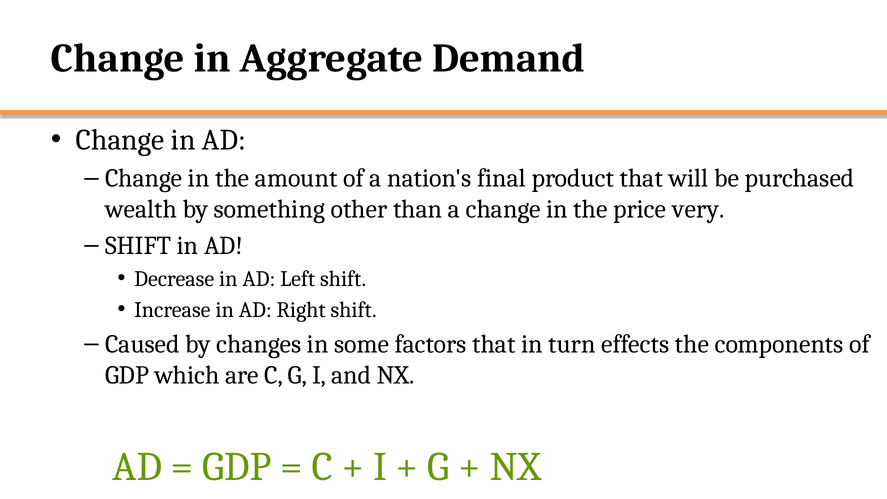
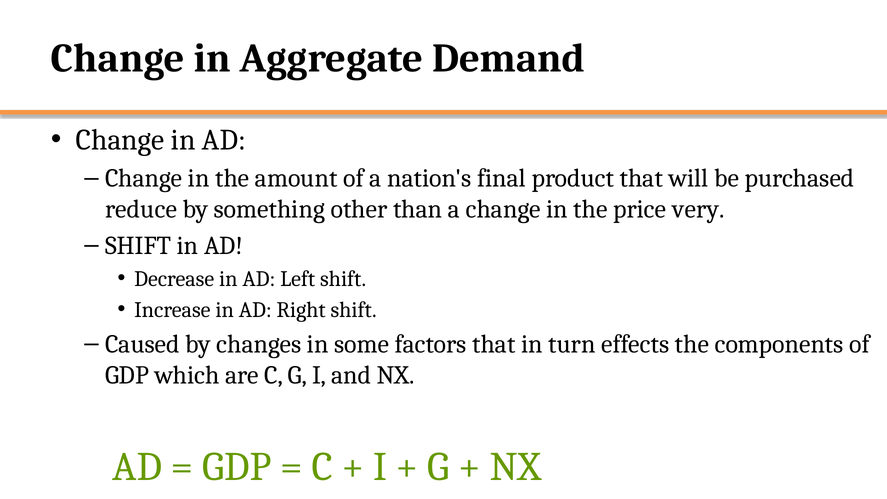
wealth: wealth -> reduce (141, 209)
